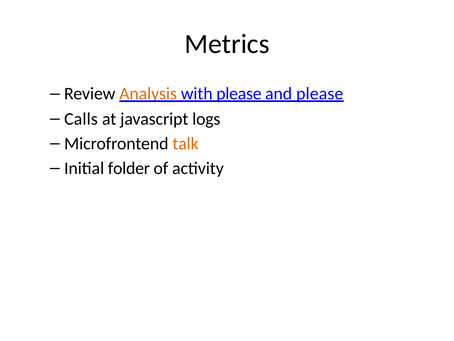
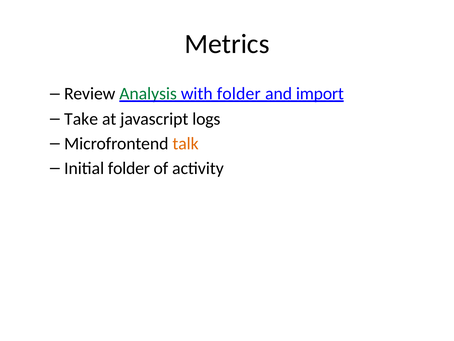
Analysis colour: orange -> green (148, 94)
with please: please -> folder (239, 94)
and please: please -> import (320, 94)
Calls: Calls -> Take (81, 119)
